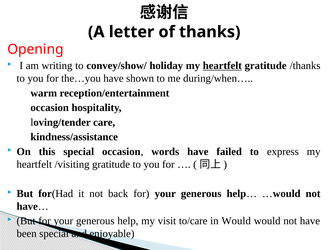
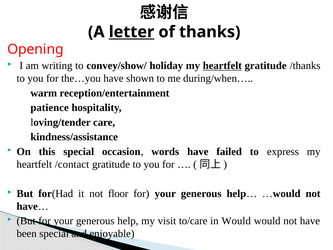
letter underline: none -> present (132, 32)
occasion: occasion -> patience (50, 108)
/visiting: /visiting -> /contact (72, 164)
back: back -> floor (118, 193)
